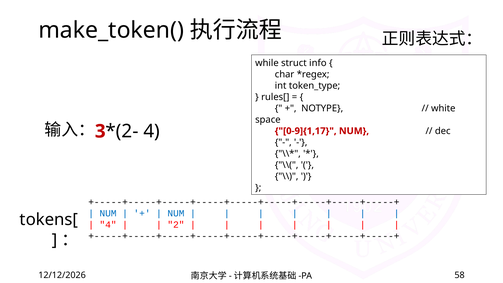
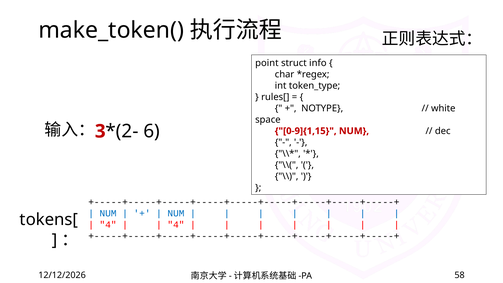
while: while -> point (267, 63)
4: 4 -> 6 (152, 131)
0-9]{1,17: 0-9]{1,17 -> 0-9]{1,15 (306, 131)
2: 2 -> 4 (176, 225)
